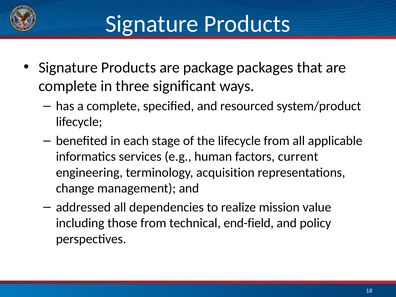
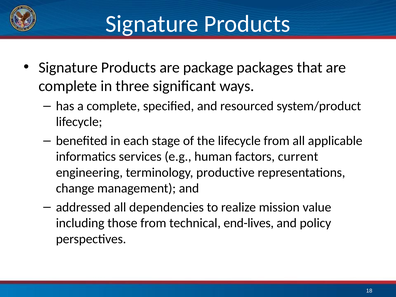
acquisition: acquisition -> productive (225, 172)
end-field: end-field -> end-lives (249, 223)
